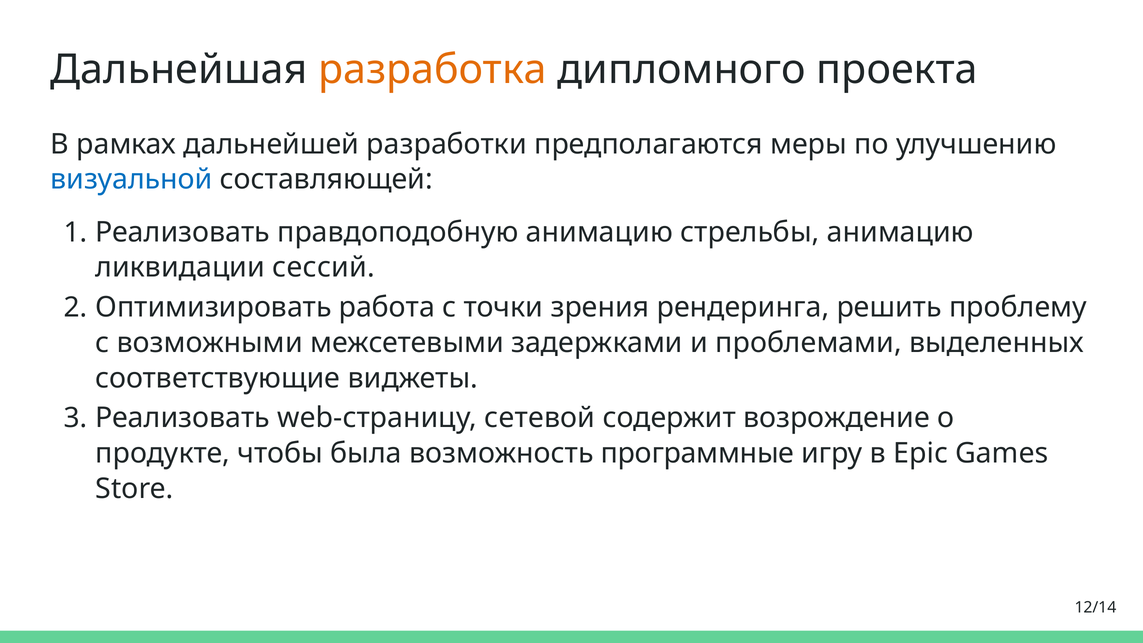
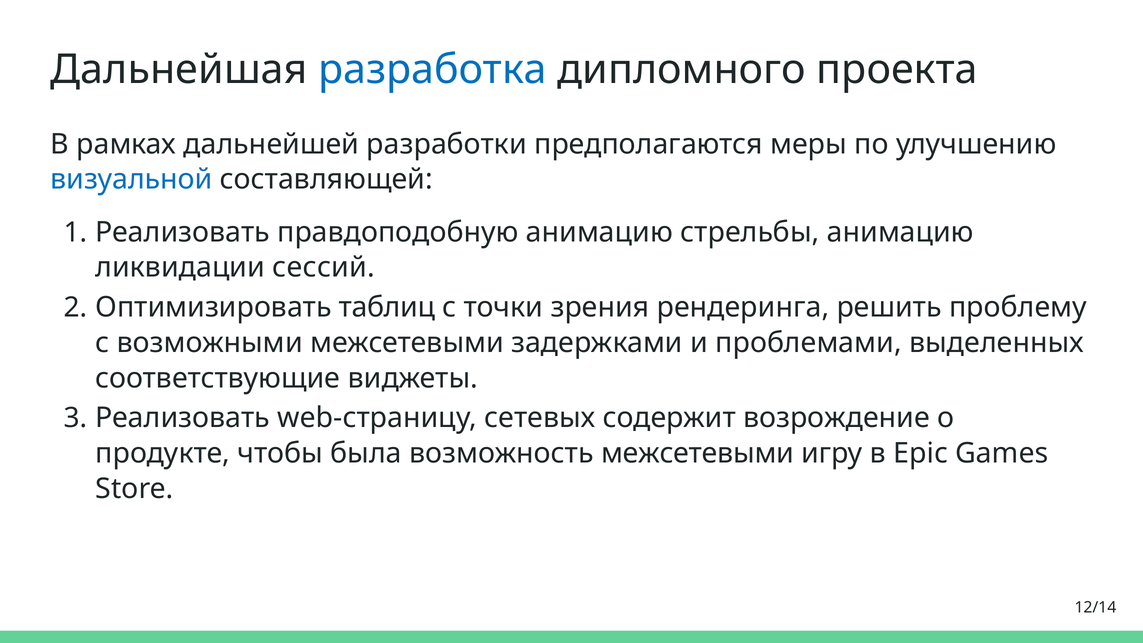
разработка colour: orange -> blue (433, 70)
работа: работа -> таблиц (387, 307)
сетевой: сетевой -> сетевых (540, 418)
возможность программные: программные -> межсетевыми (697, 453)
